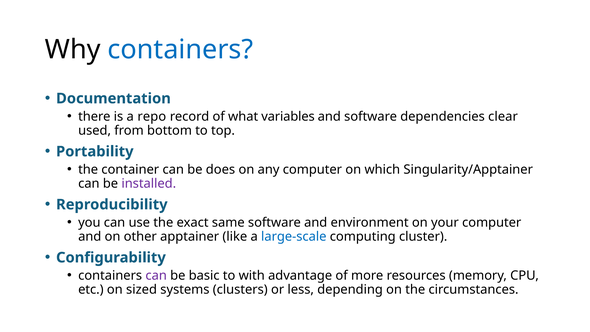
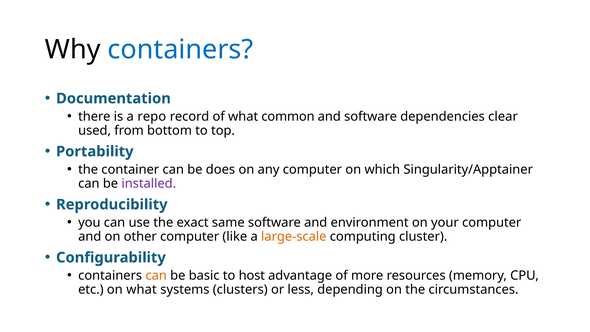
variables: variables -> common (288, 116)
other apptainer: apptainer -> computer (190, 236)
large-scale colour: blue -> orange (294, 236)
can colour: purple -> orange (156, 275)
with: with -> host (252, 275)
on sized: sized -> what (141, 289)
